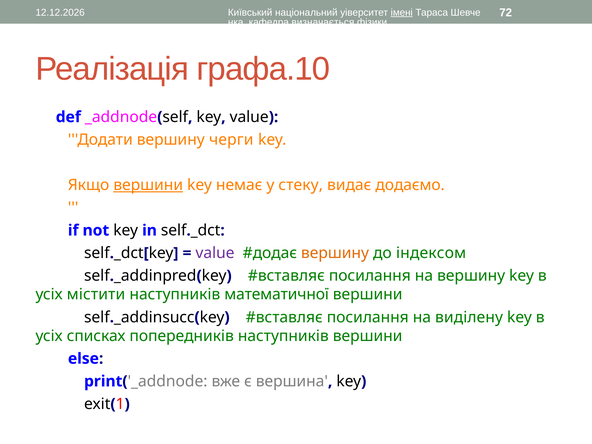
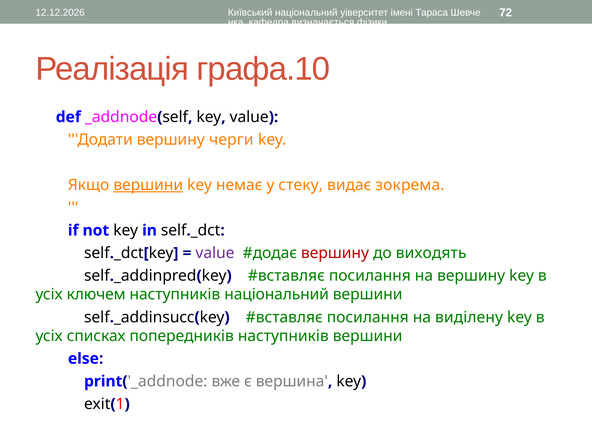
імені underline: present -> none (402, 13)
додаємо: додаємо -> зокрема (410, 185)
вершину colour: orange -> red (335, 253)
індексом: індексом -> виходять (431, 253)
містити: містити -> ключем (96, 295)
наступників математичної: математичної -> національний (277, 295)
